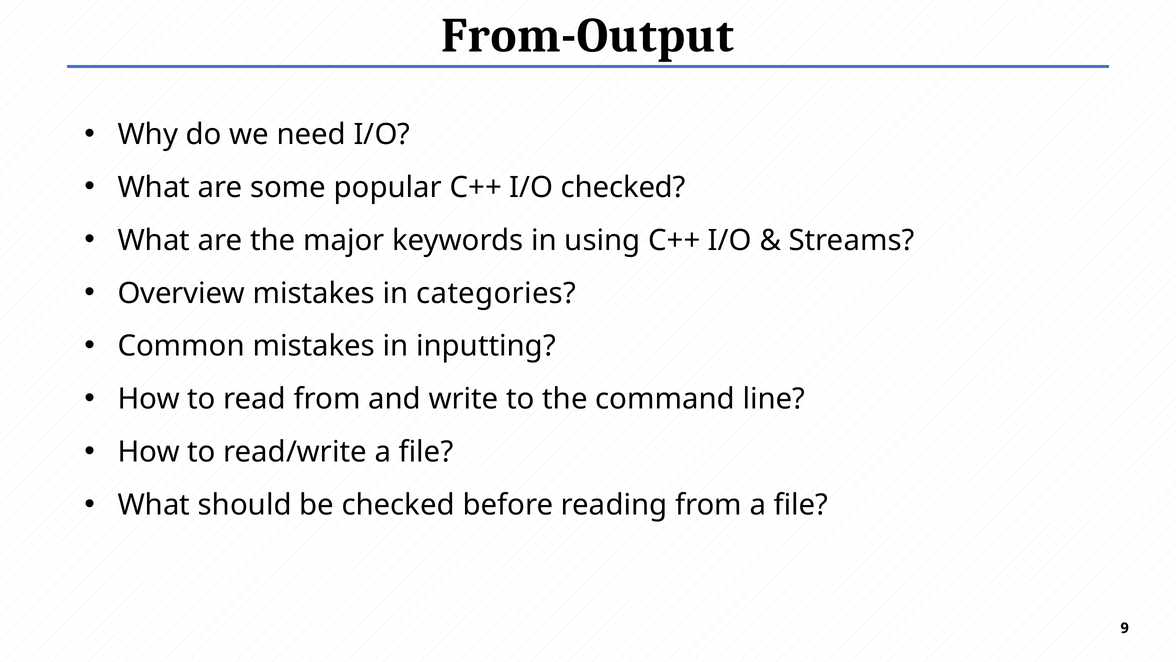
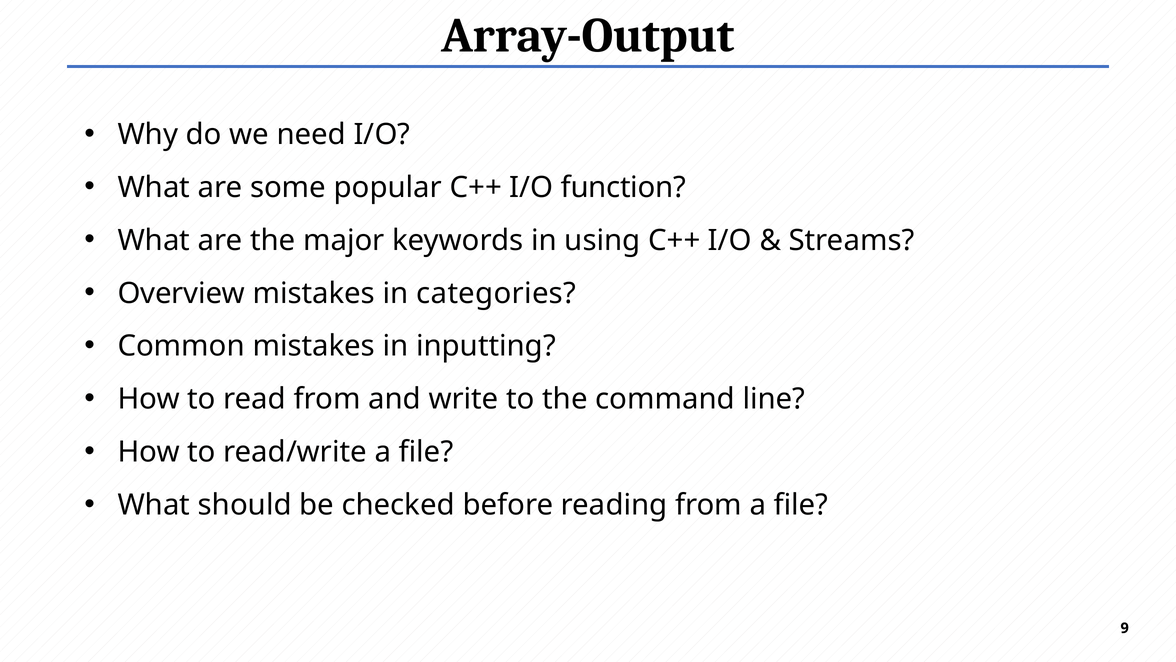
From-Output: From-Output -> Array-Output (588, 35)
I/O checked: checked -> function (623, 187)
